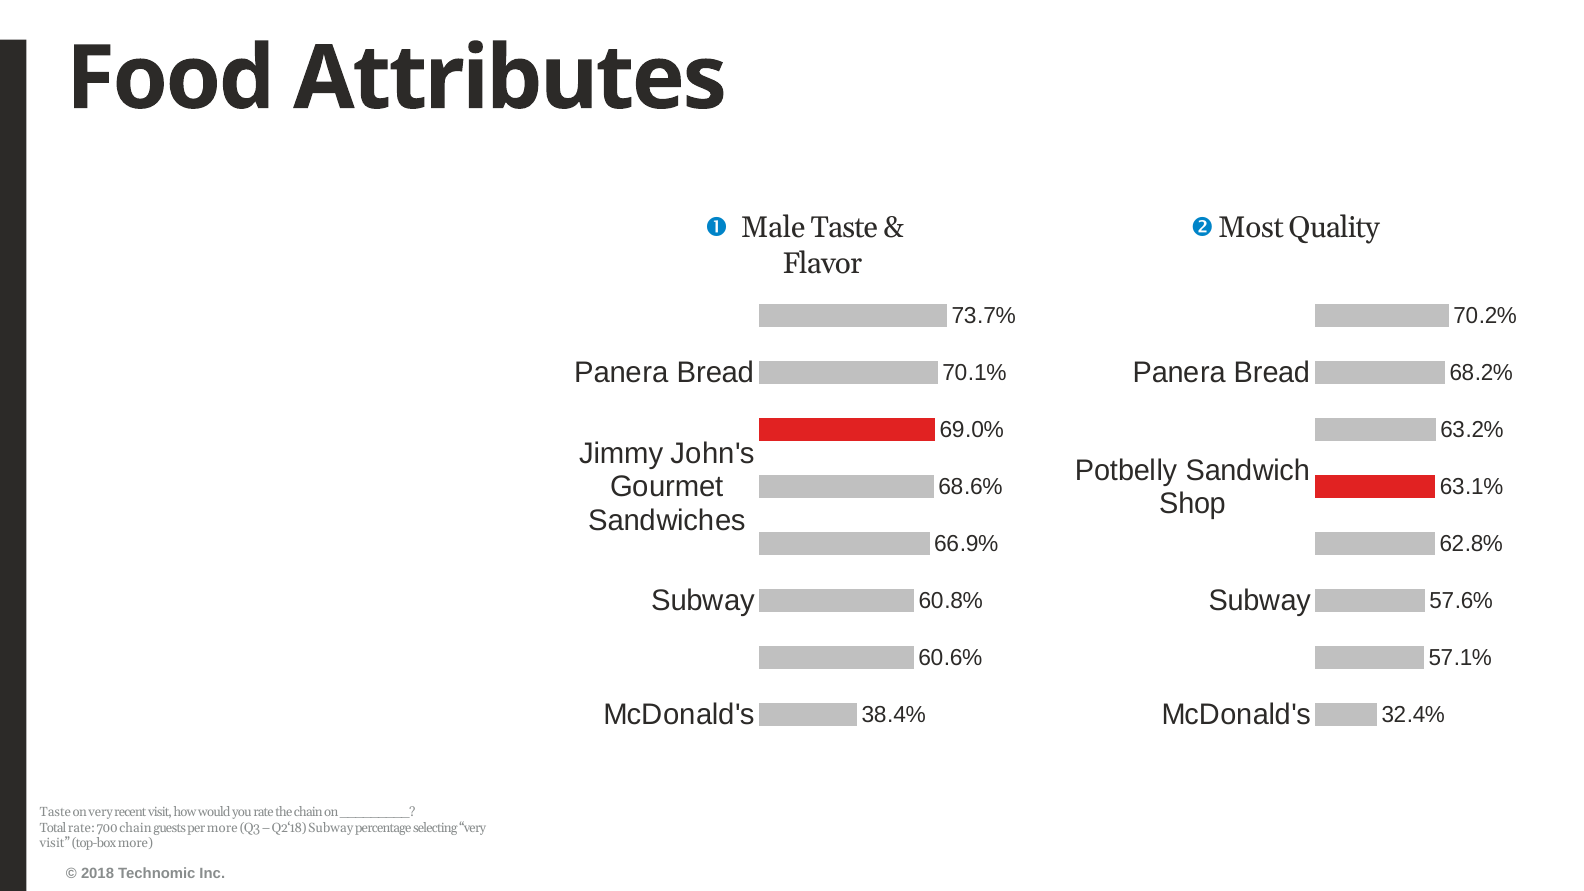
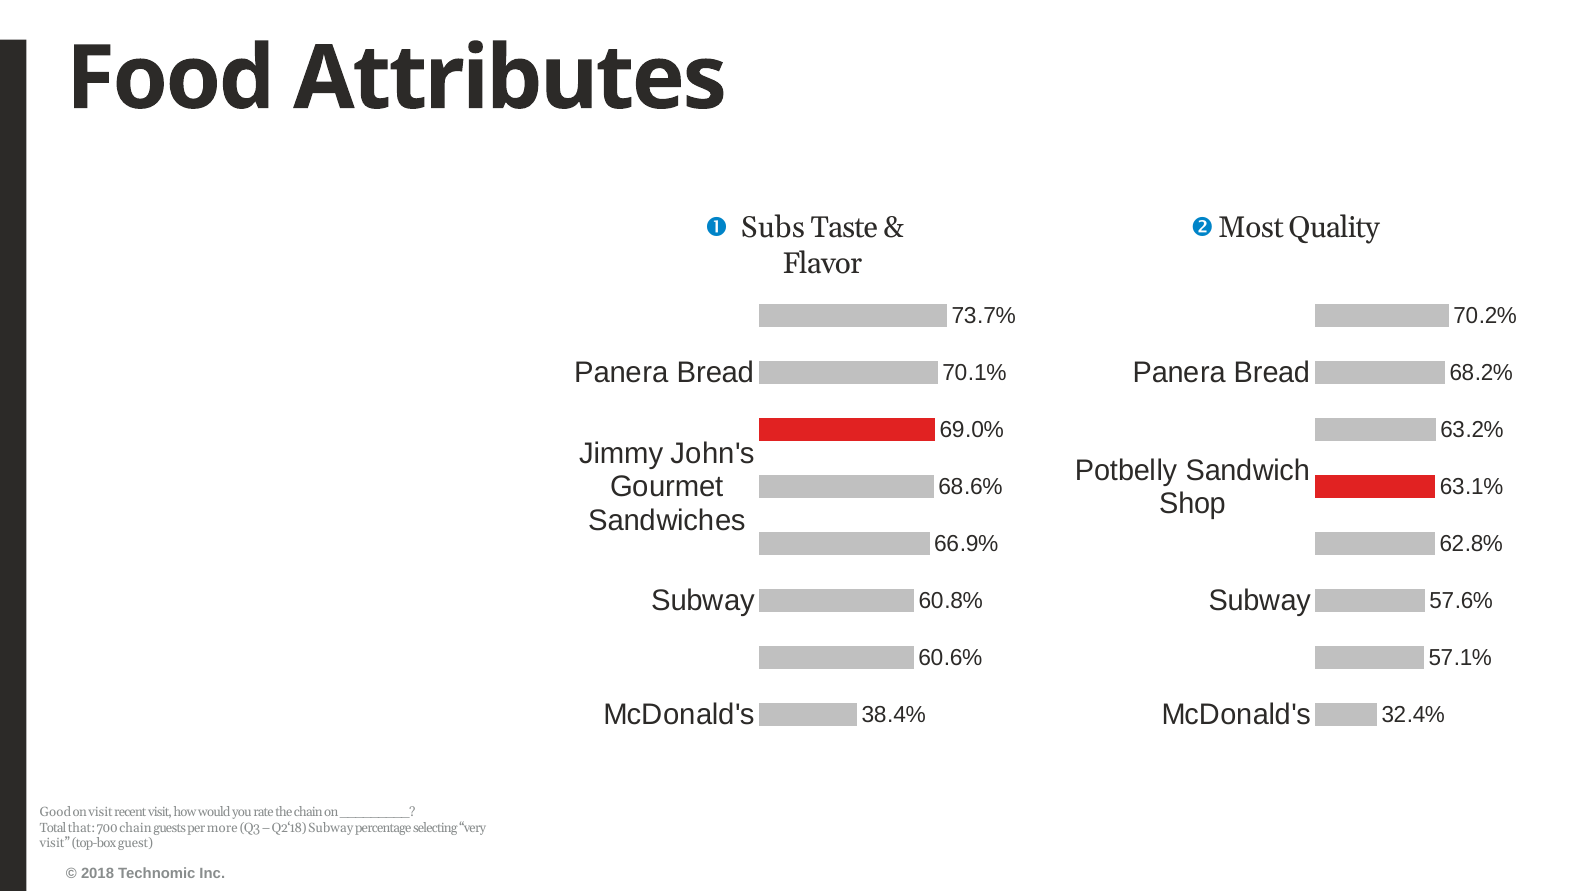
Male: Male -> Subs (773, 228)
Taste: Taste -> Good (55, 812)
on very: very -> visit (101, 812)
Total rate: rate -> that (82, 828)
top-box more: more -> guest (135, 844)
